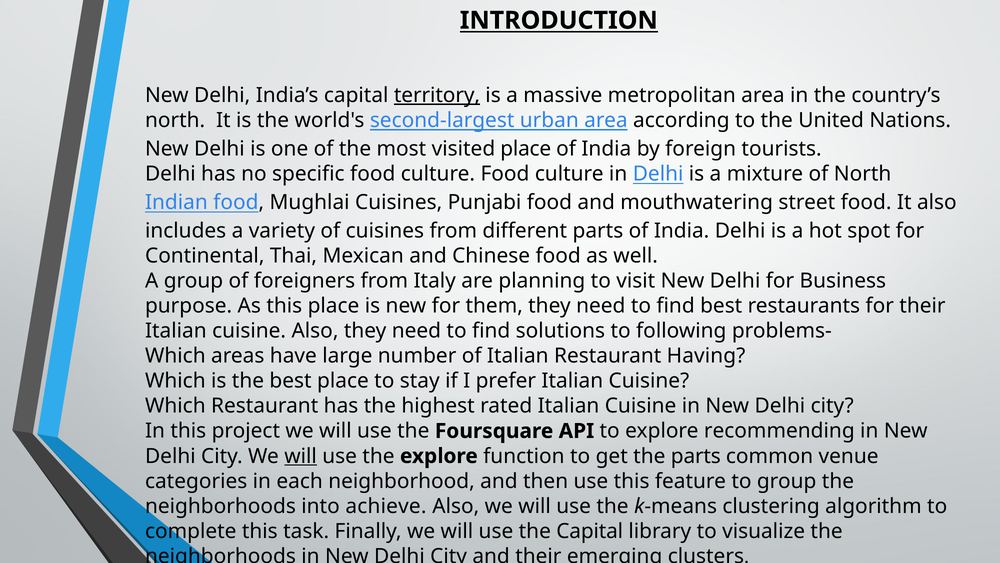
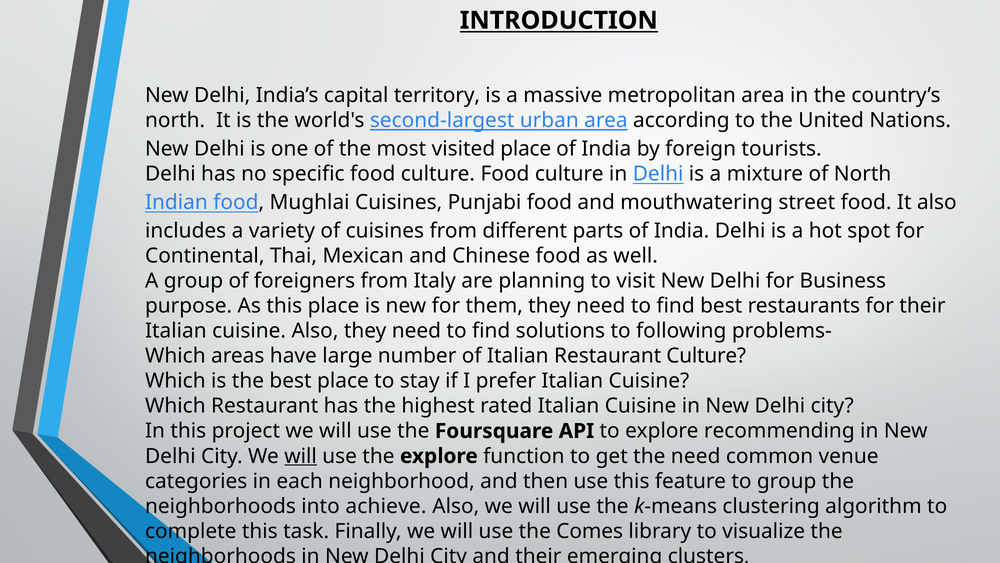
territory underline: present -> none (437, 95)
Restaurant Having: Having -> Culture (706, 356)
the parts: parts -> need (696, 456)
the Capital: Capital -> Comes (590, 531)
